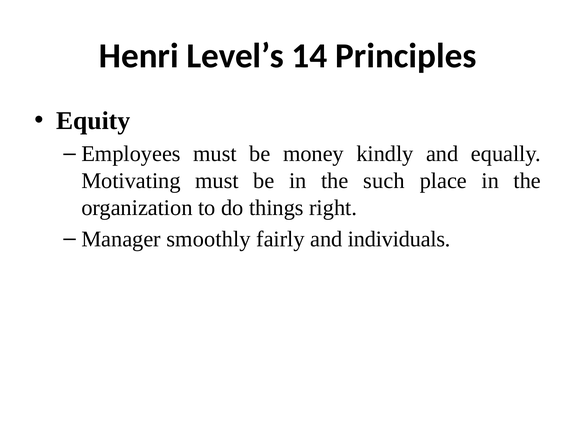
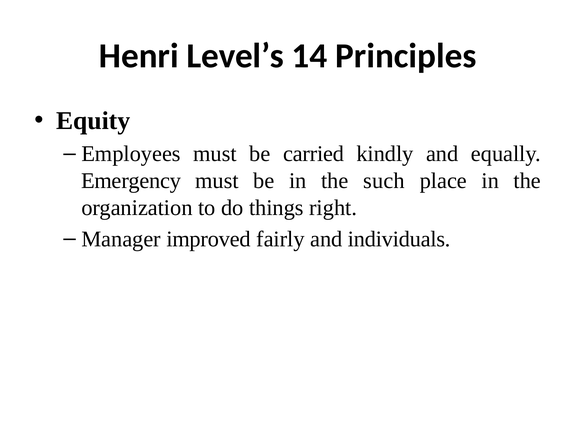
money: money -> carried (313, 154)
Motivating: Motivating -> Emergency (131, 181)
smoothly: smoothly -> improved (209, 239)
